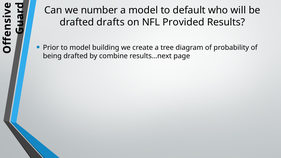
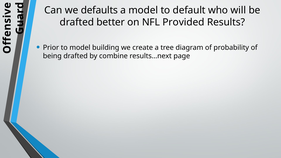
number: number -> defaults (99, 10)
drafts: drafts -> better (111, 22)
